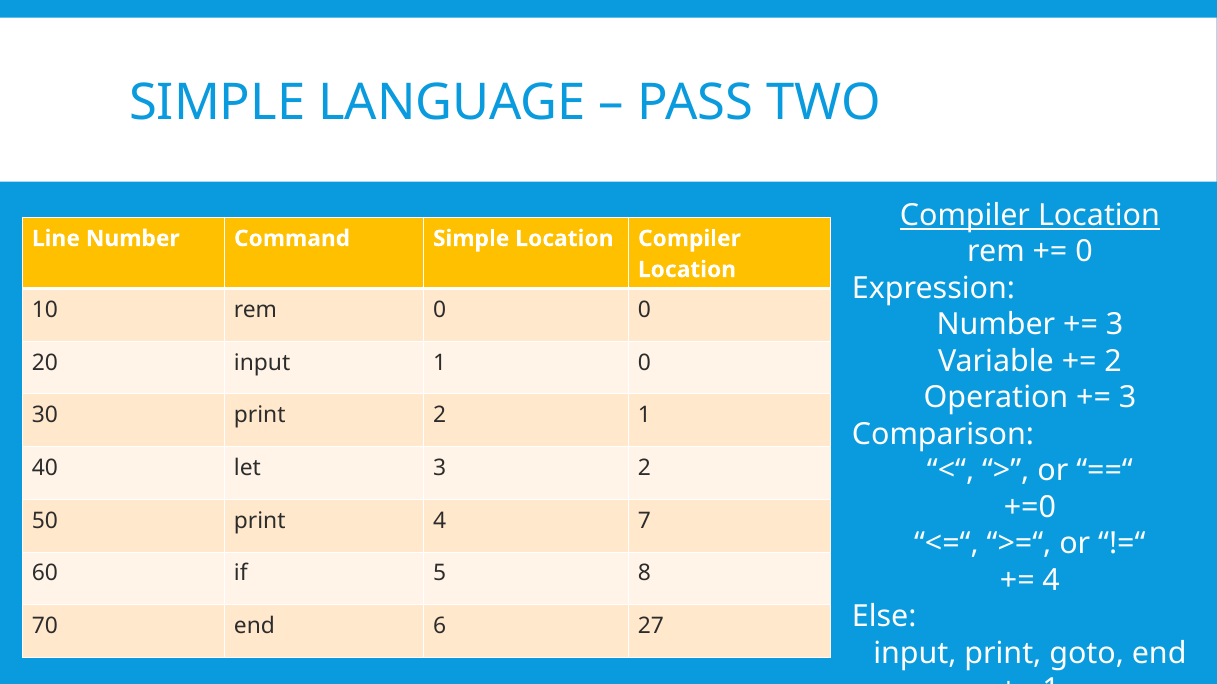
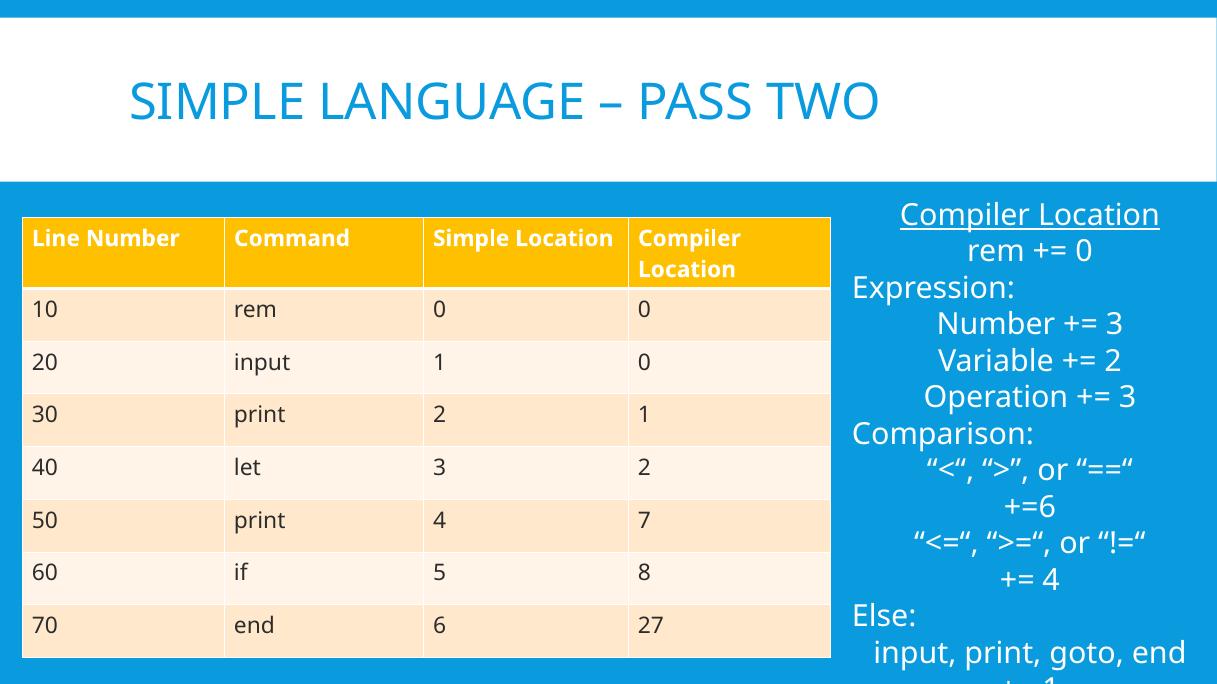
+=0: +=0 -> +=6 (1030, 508)
